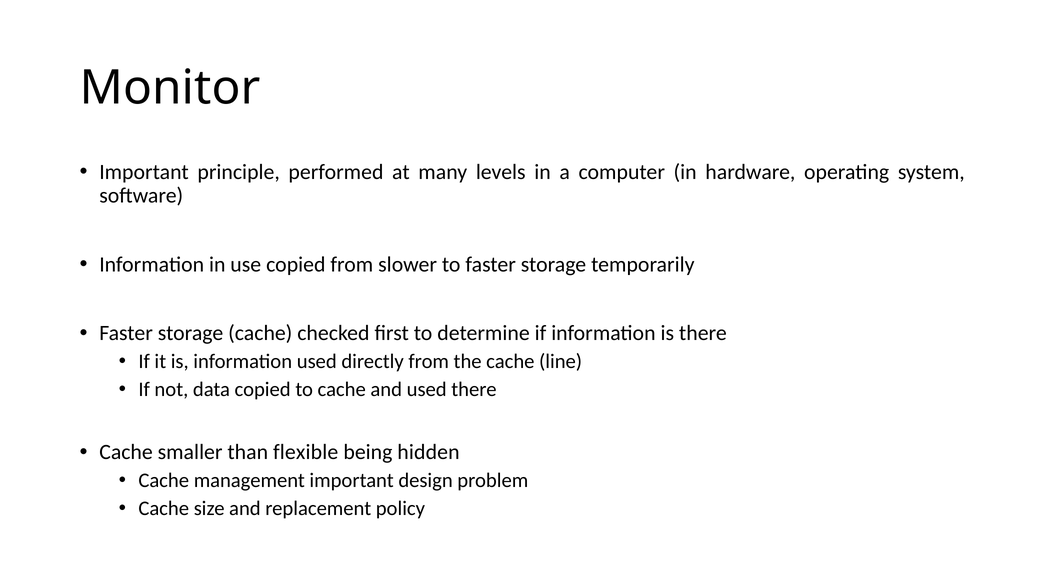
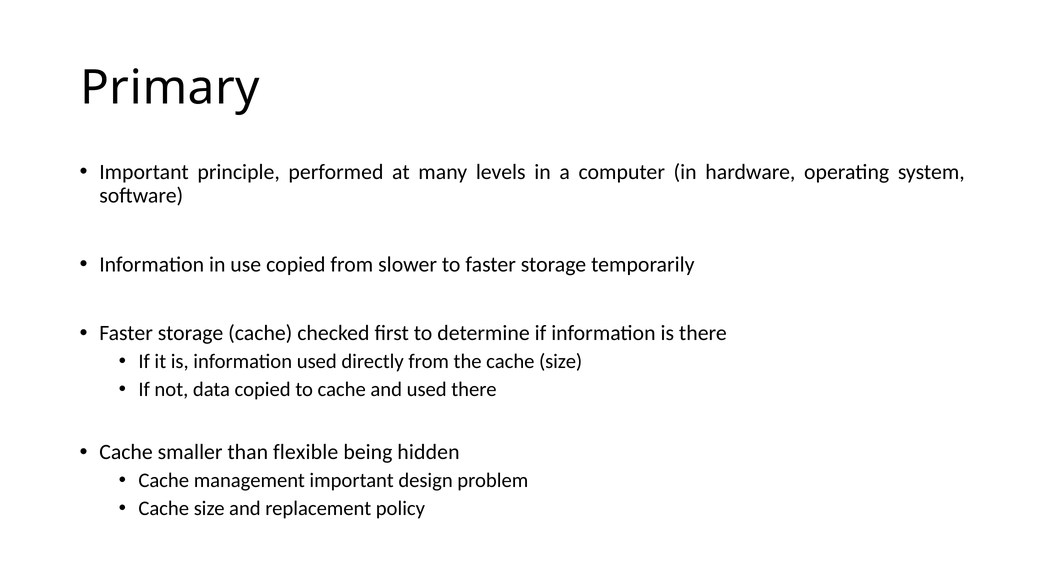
Monitor: Monitor -> Primary (170, 88)
the cache line: line -> size (561, 362)
